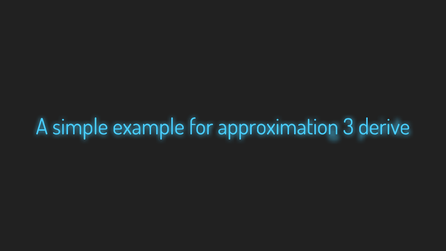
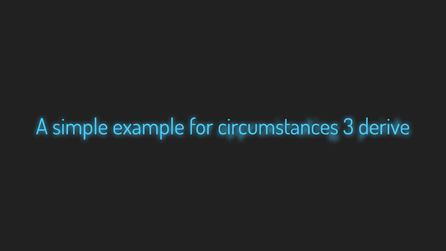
approximation: approximation -> circumstances (278, 127)
